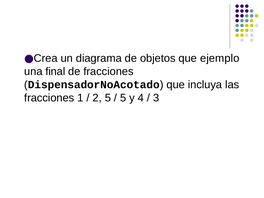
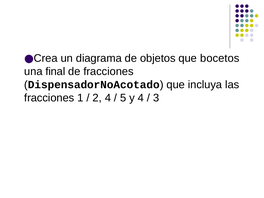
ejemplo: ejemplo -> bocetos (220, 58)
2 5: 5 -> 4 (108, 98)
